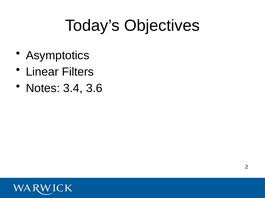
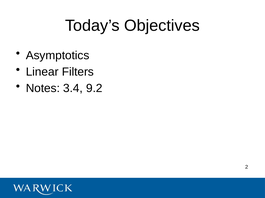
3.6: 3.6 -> 9.2 (94, 89)
